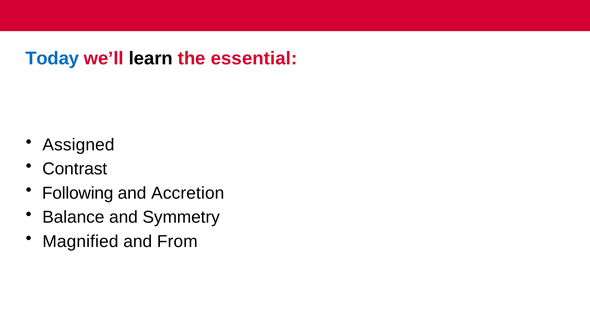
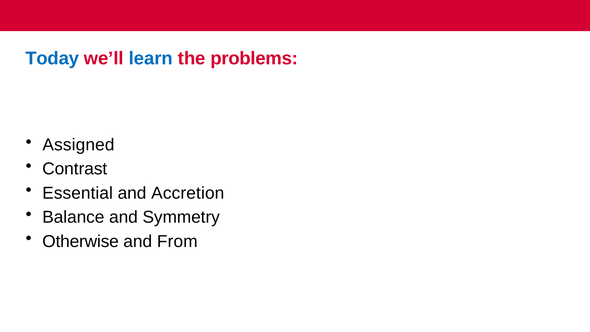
learn colour: black -> blue (151, 58)
essential: essential -> problems (254, 58)
Following: Following -> Essential (78, 193)
Magnified: Magnified -> Otherwise (81, 241)
